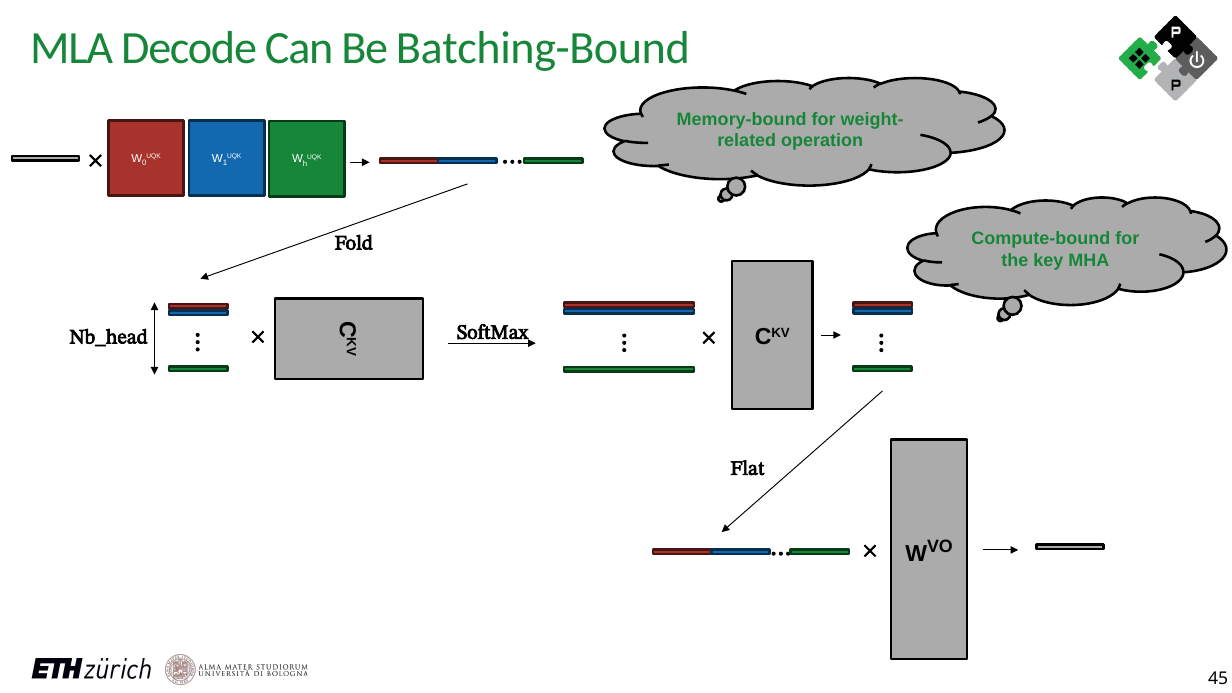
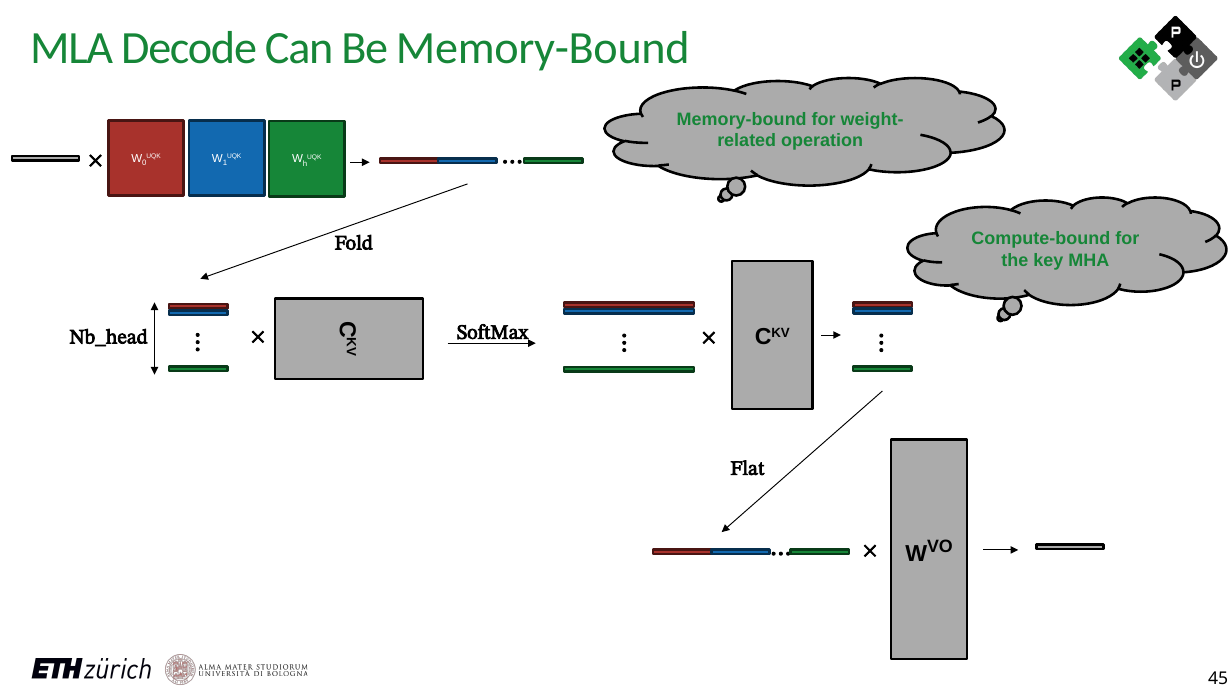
Be Batching-Bound: Batching-Bound -> Memory-Bound (543, 48)
